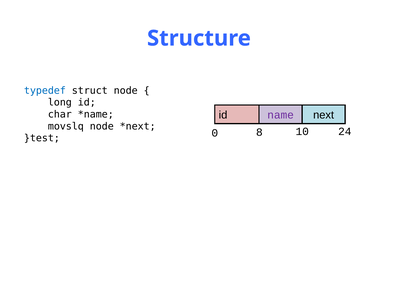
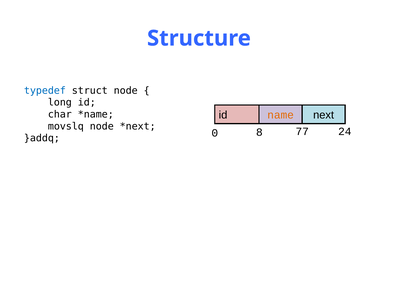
name colour: purple -> orange (281, 115)
10: 10 -> 77 (302, 132)
}test: }test -> }addq (42, 138)
